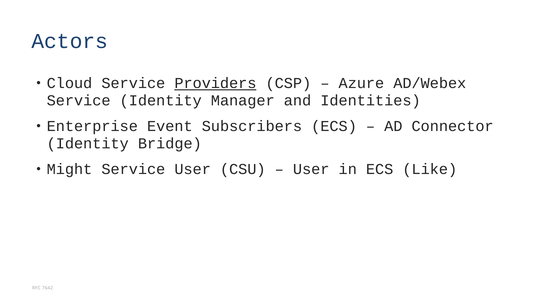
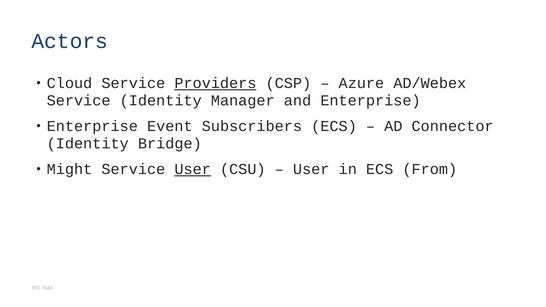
and Identities: Identities -> Enterprise (370, 101)
User underline: none -> present (193, 169)
Like: Like -> From (430, 169)
